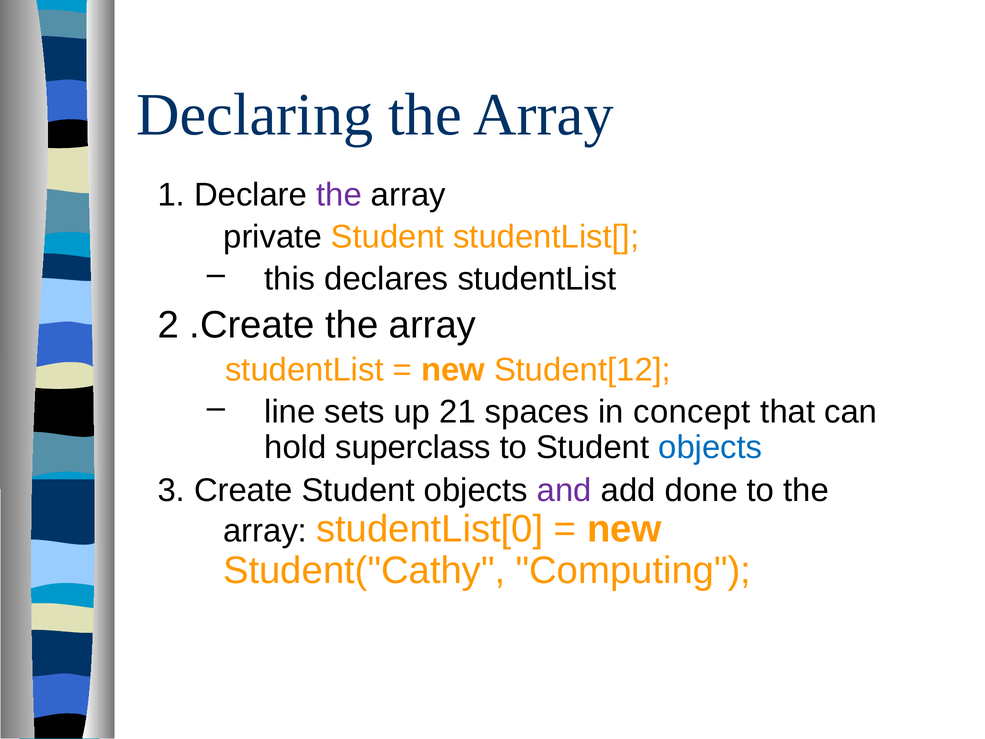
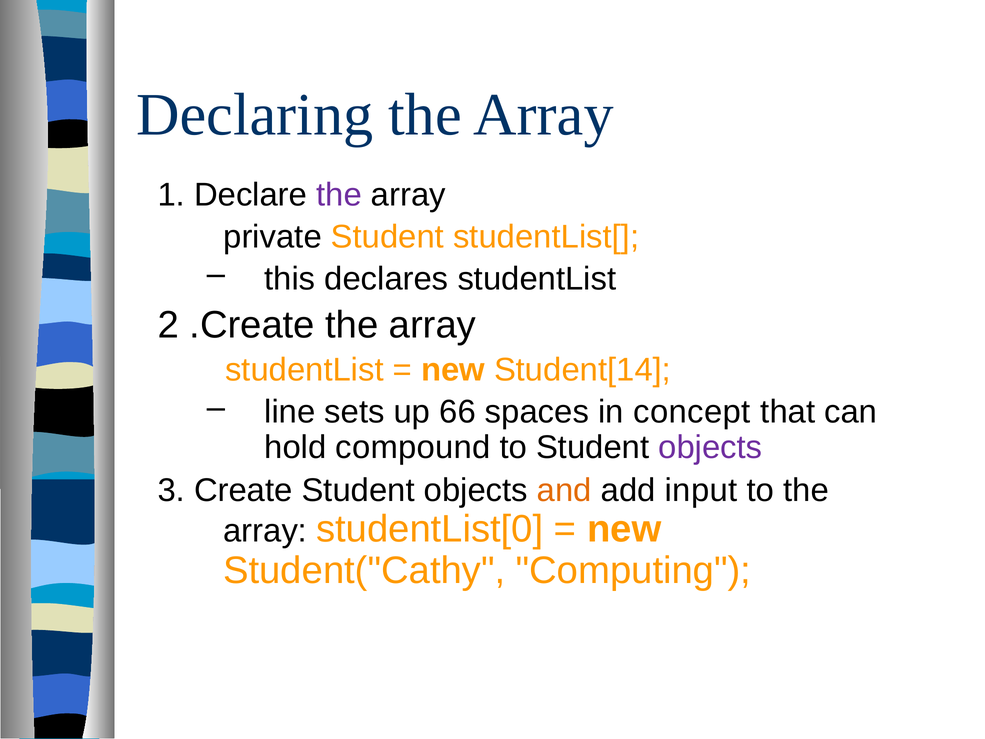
Student[12: Student[12 -> Student[14 (582, 370)
21: 21 -> 66 (458, 412)
superclass: superclass -> compound (413, 447)
objects colour: blue -> purple (710, 447)
and colour: purple -> orange (564, 490)
done: done -> input (701, 490)
